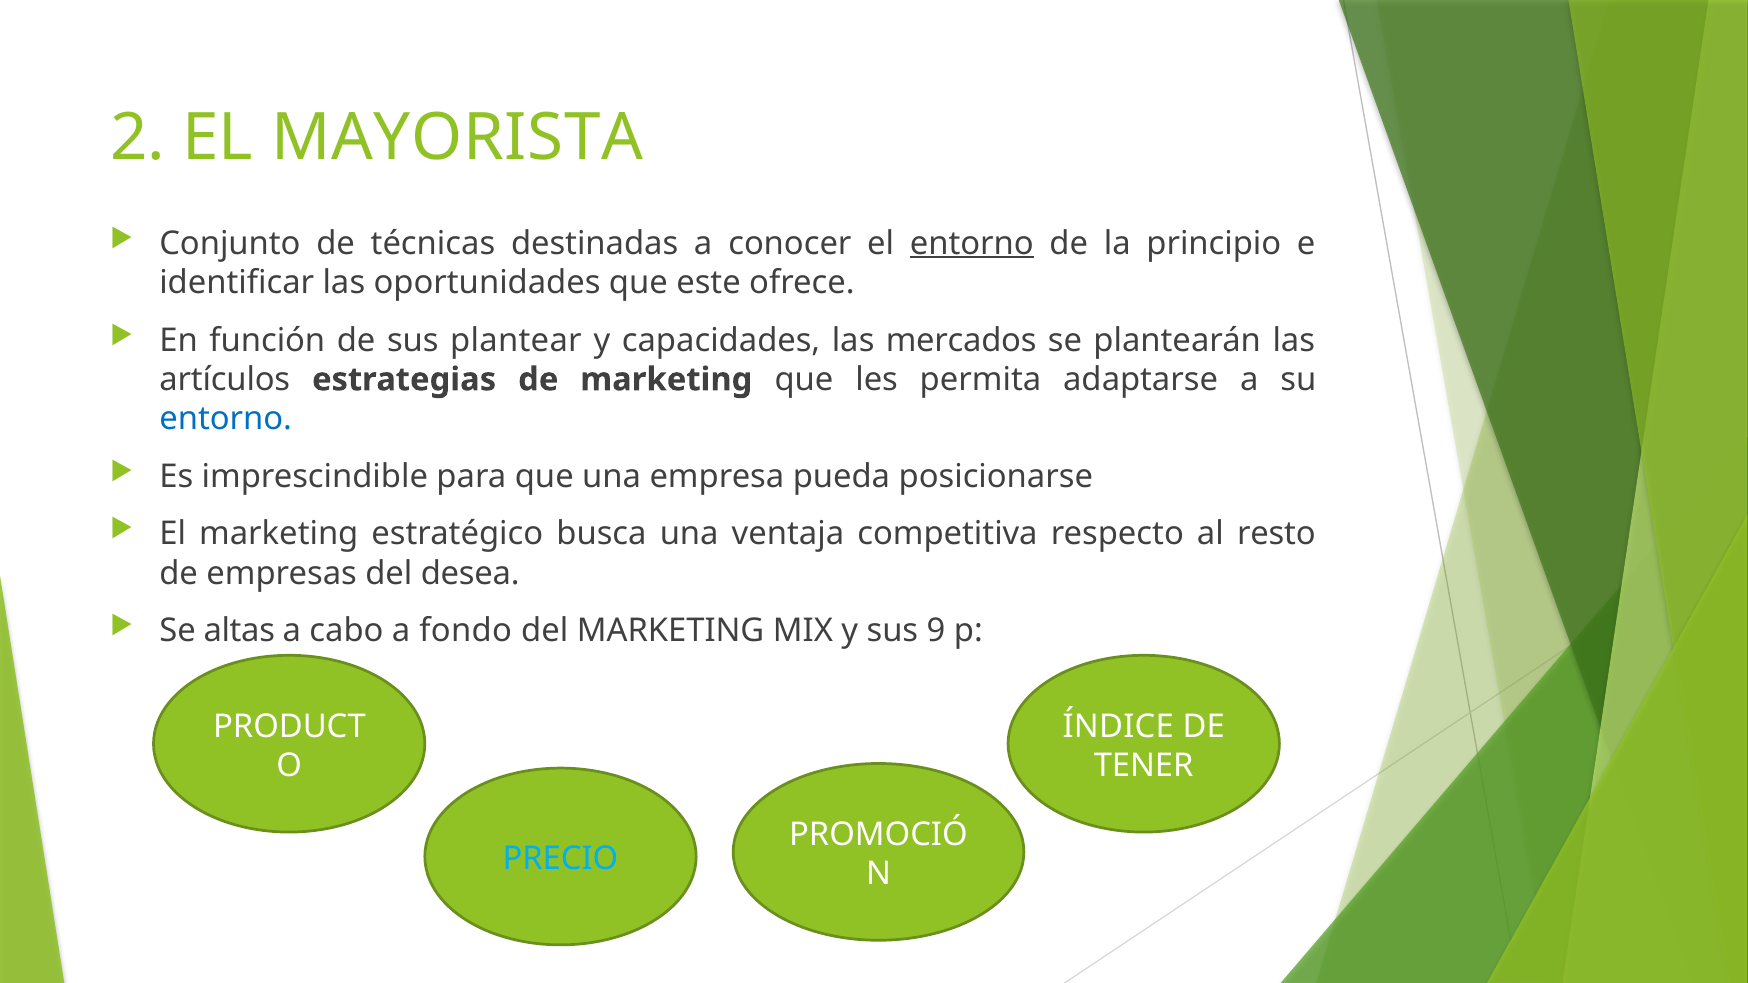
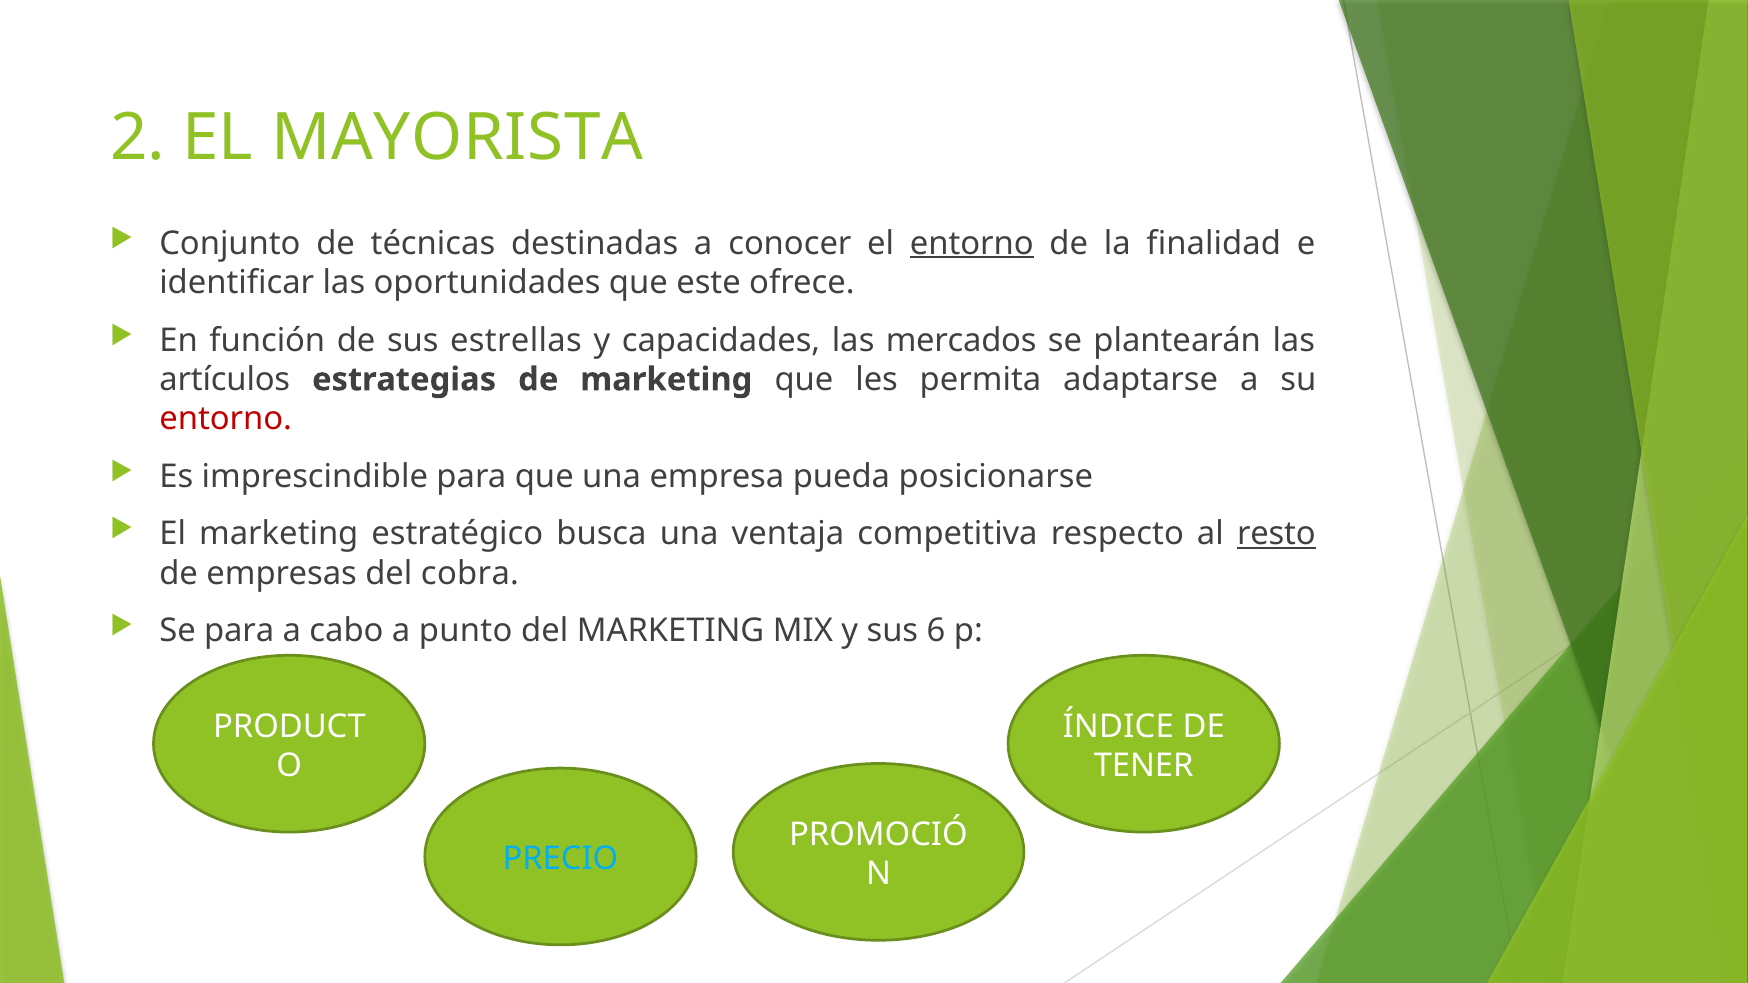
principio: principio -> finalidad (1214, 243)
plantear: plantear -> estrellas (516, 340)
entorno colour: blue -> red (226, 419)
resto underline: none -> present (1276, 534)
desea: desea -> cobra (470, 573)
Se altas: altas -> para (239, 631)
fondo: fondo -> punto (466, 631)
9: 9 -> 6 (936, 631)
